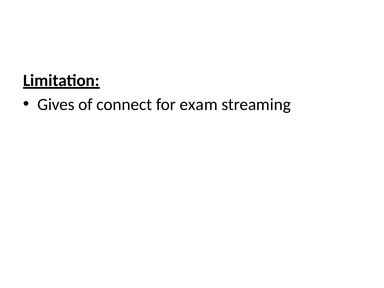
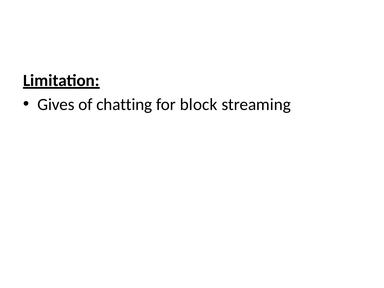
connect: connect -> chatting (124, 104)
exam: exam -> block (199, 104)
